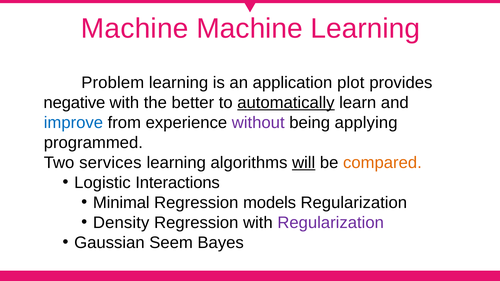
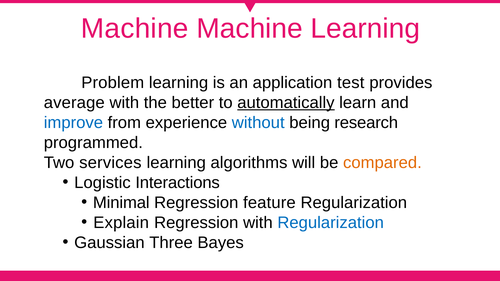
plot: plot -> test (351, 83)
negative: negative -> average (74, 103)
without colour: purple -> blue (258, 123)
applying: applying -> research (366, 123)
will underline: present -> none (304, 163)
models: models -> feature (269, 203)
Density: Density -> Explain (121, 223)
Regularization colour: purple -> blue (331, 223)
Seem: Seem -> Three (171, 243)
